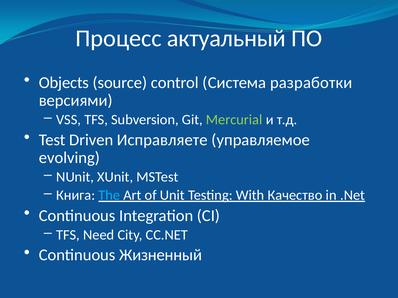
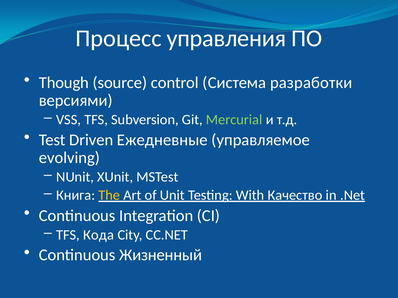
актуальный: актуальный -> управления (226, 39)
Objects: Objects -> Though (64, 83)
Исправляете: Исправляете -> Ежедневные (162, 140)
The colour: light blue -> yellow (109, 195)
Need: Need -> Кода (99, 235)
